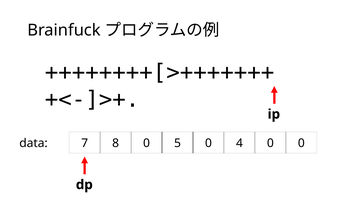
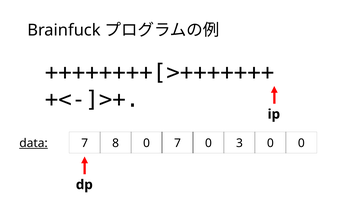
data underline: none -> present (34, 143)
0 5: 5 -> 7 (178, 143)
4: 4 -> 3 (239, 143)
